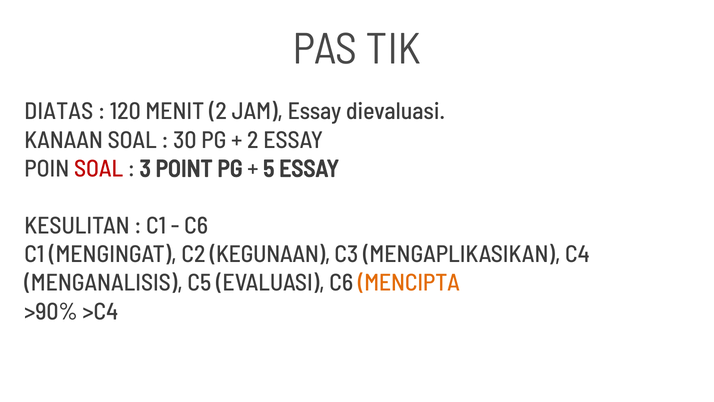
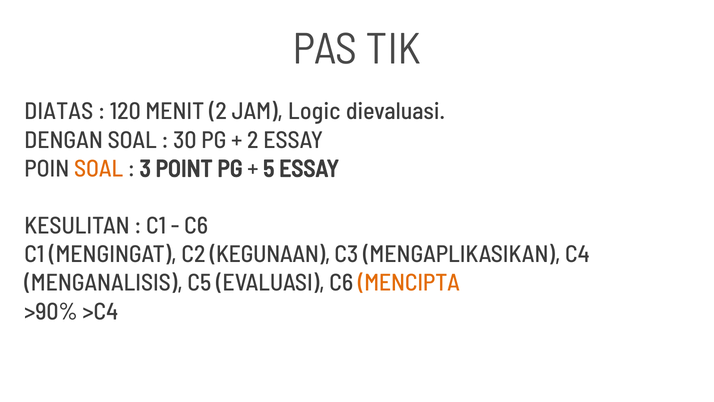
JAM Essay: Essay -> Logic (314, 111)
KANAAN: KANAAN -> DENGAN (64, 140)
SOAL colour: red -> orange (99, 169)
